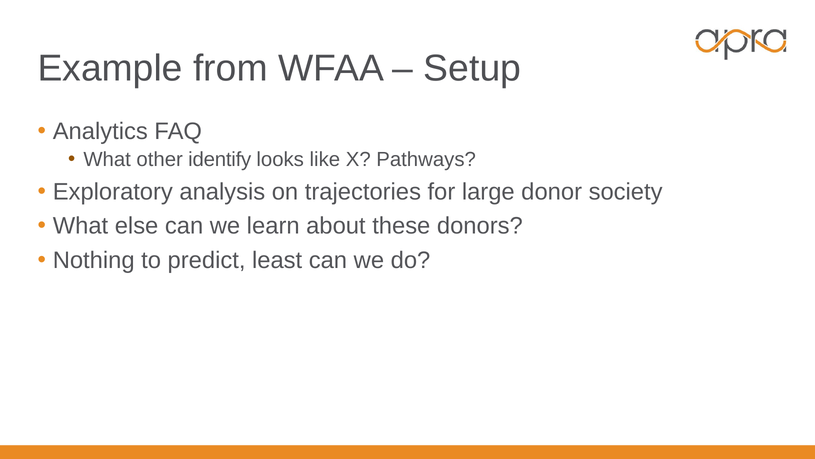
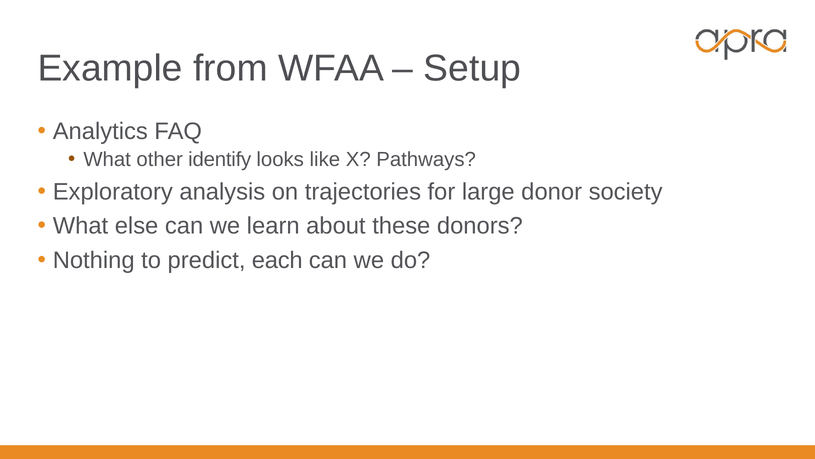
least: least -> each (277, 260)
